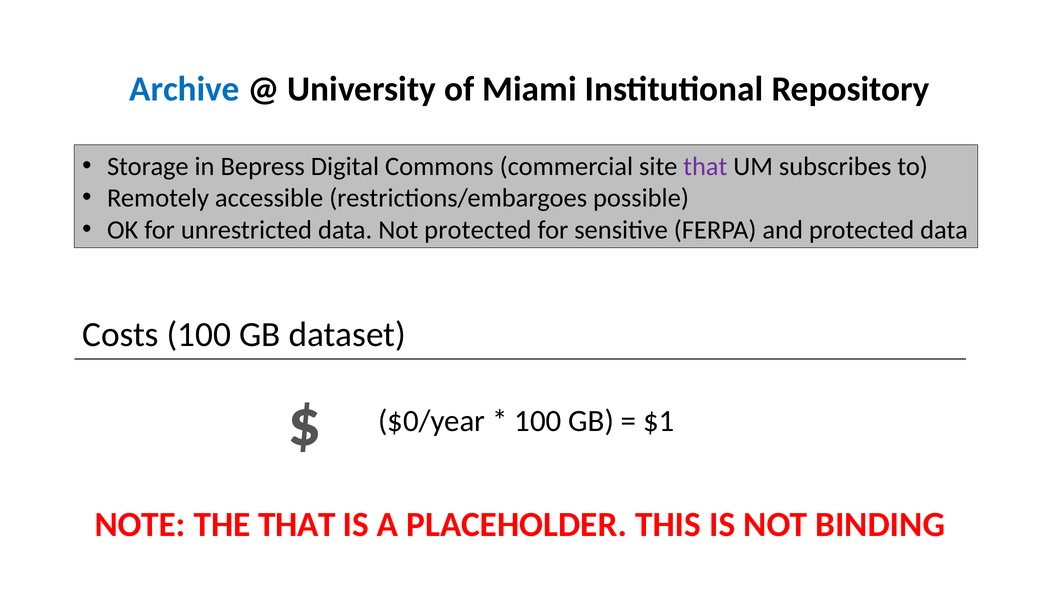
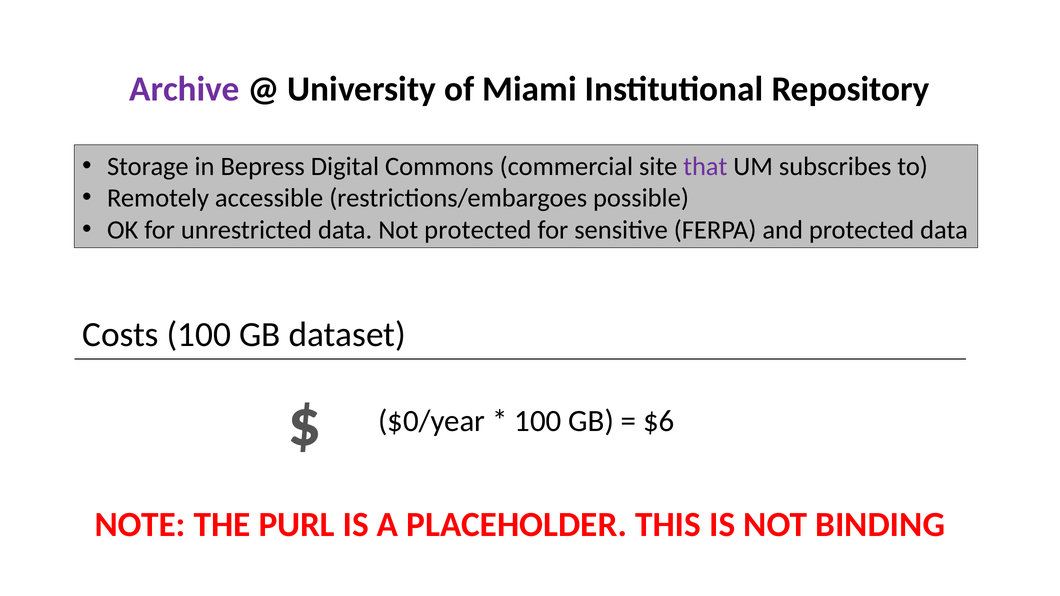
Archive colour: blue -> purple (185, 89)
$1: $1 -> $6 (659, 421)
THE THAT: THAT -> PURL (297, 525)
